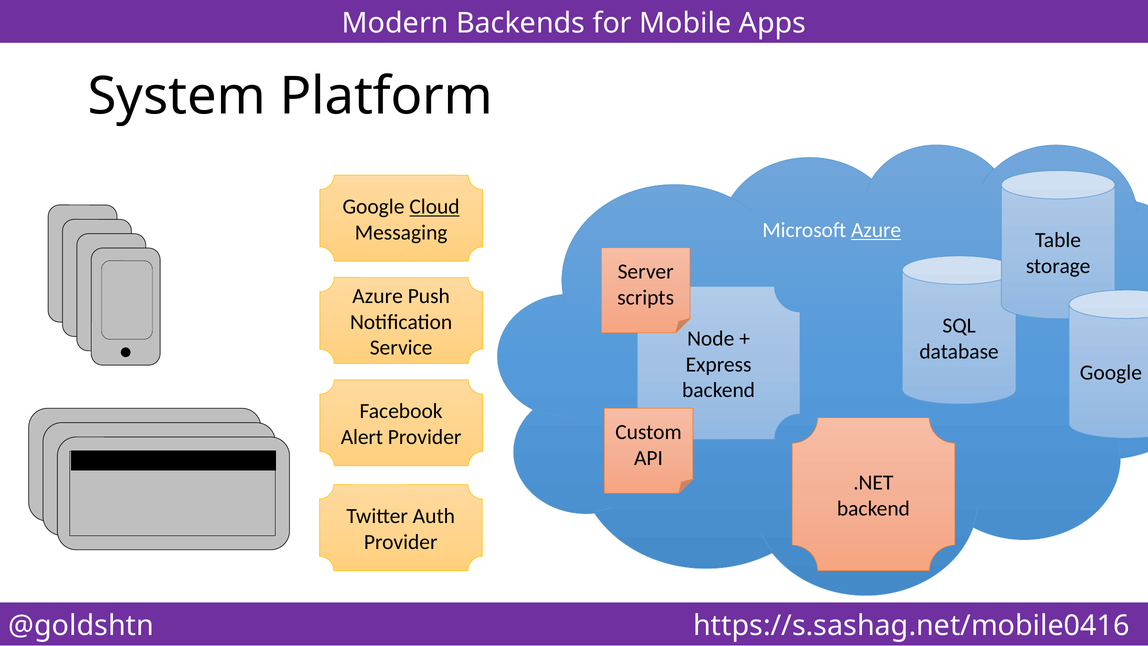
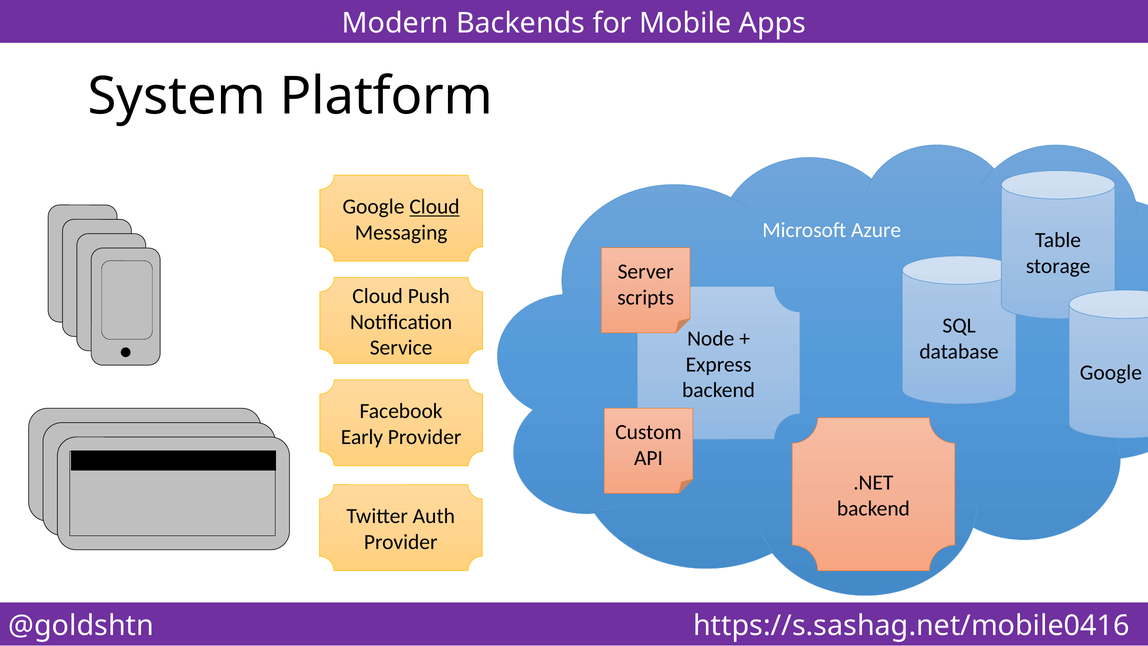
Azure underline: present -> none (876, 230)
Azure: Azure -> Cloud (378, 296)
Alert: Alert -> Early (362, 437)
